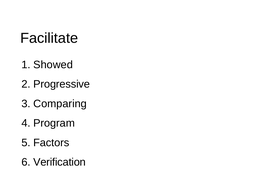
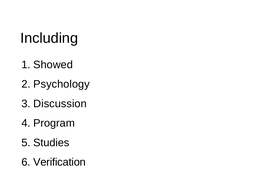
Facilitate: Facilitate -> Including (49, 38)
Progressive: Progressive -> Psychology (62, 84)
Comparing: Comparing -> Discussion (60, 104)
Factors: Factors -> Studies (51, 143)
